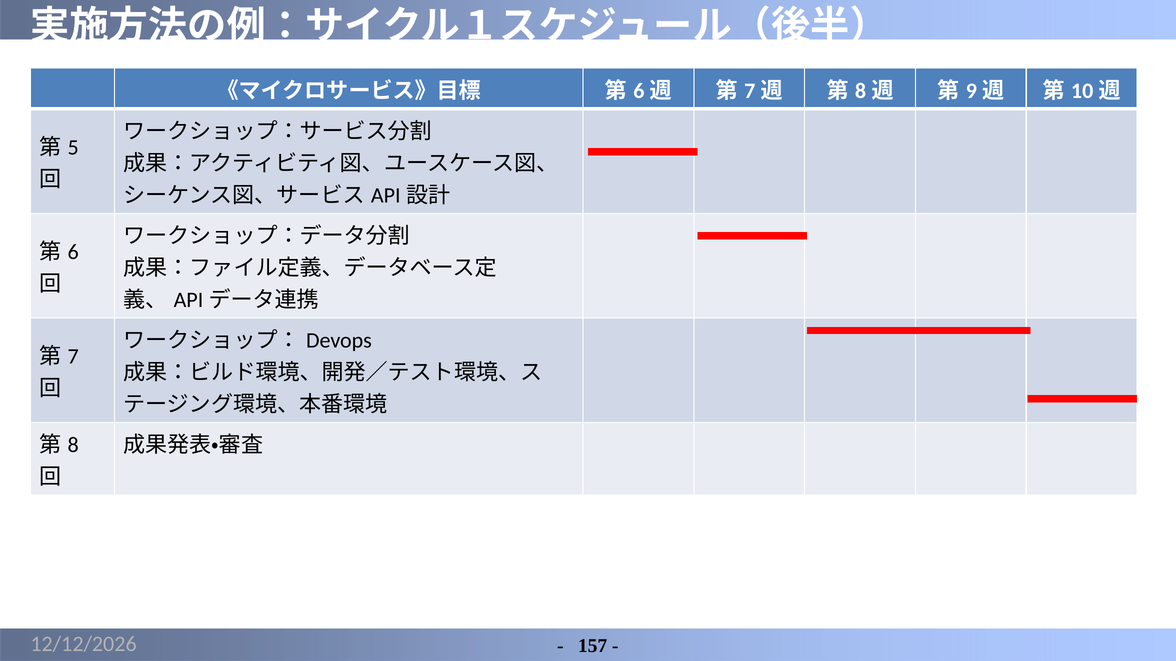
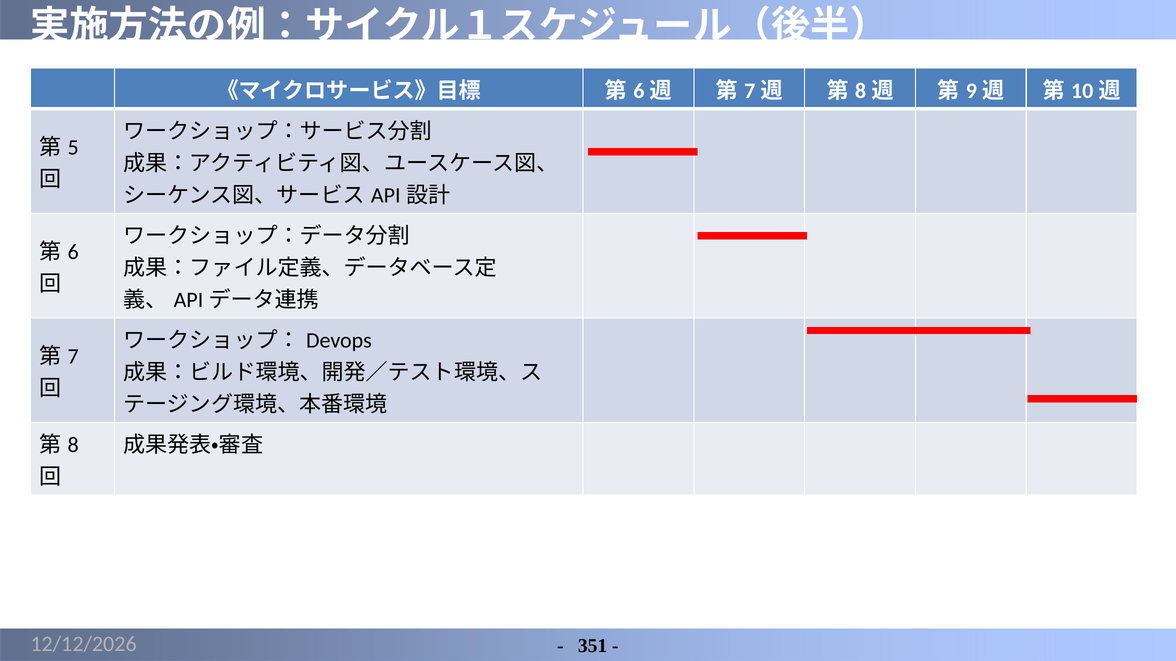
157: 157 -> 351 (593, 646)
